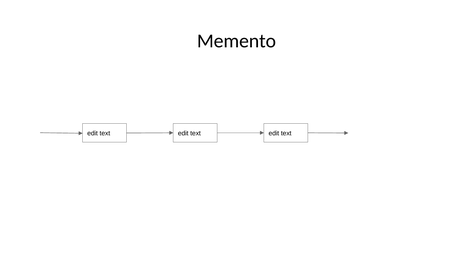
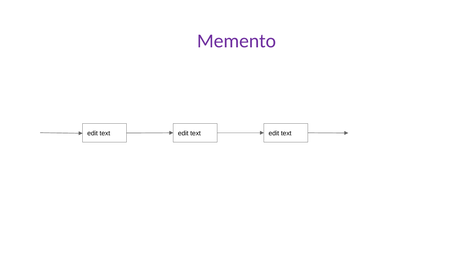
Memento colour: black -> purple (236, 41)
